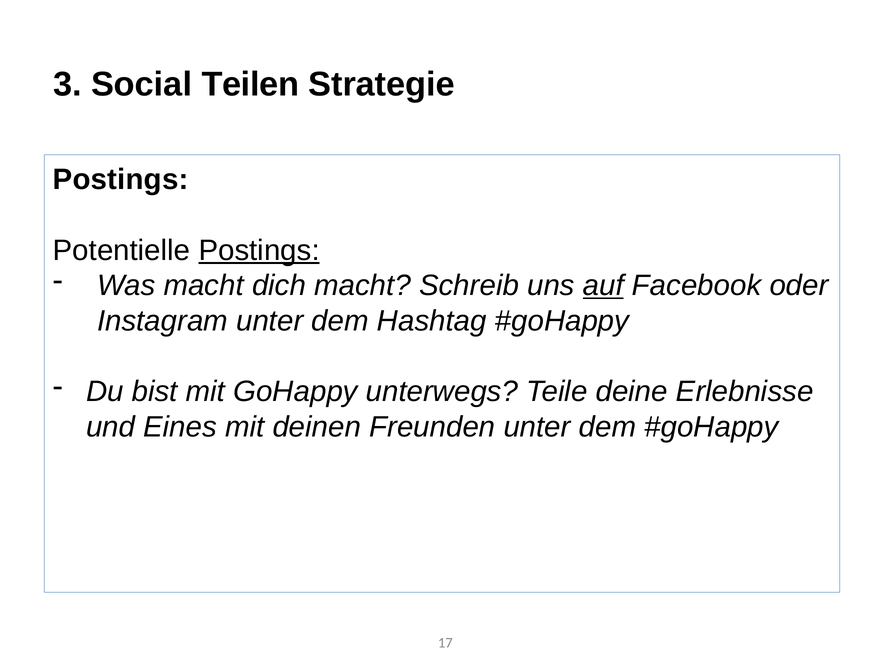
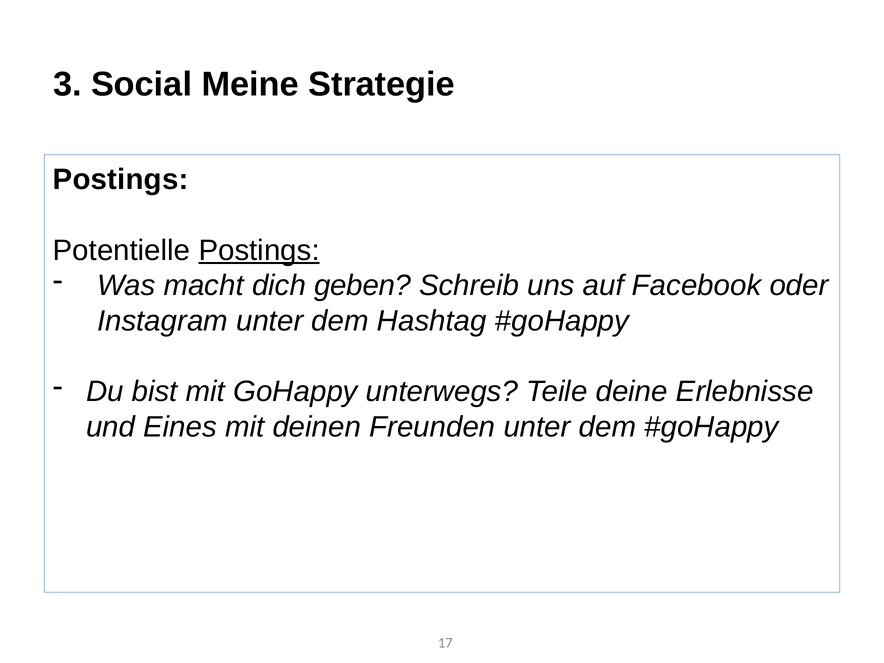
Teilen: Teilen -> Meine (250, 84)
dich macht: macht -> geben (363, 286)
auf underline: present -> none (603, 286)
